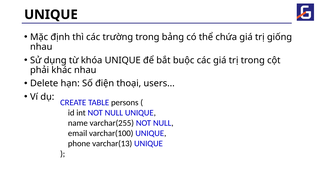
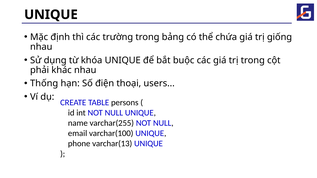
Delete: Delete -> Thống (44, 84)
